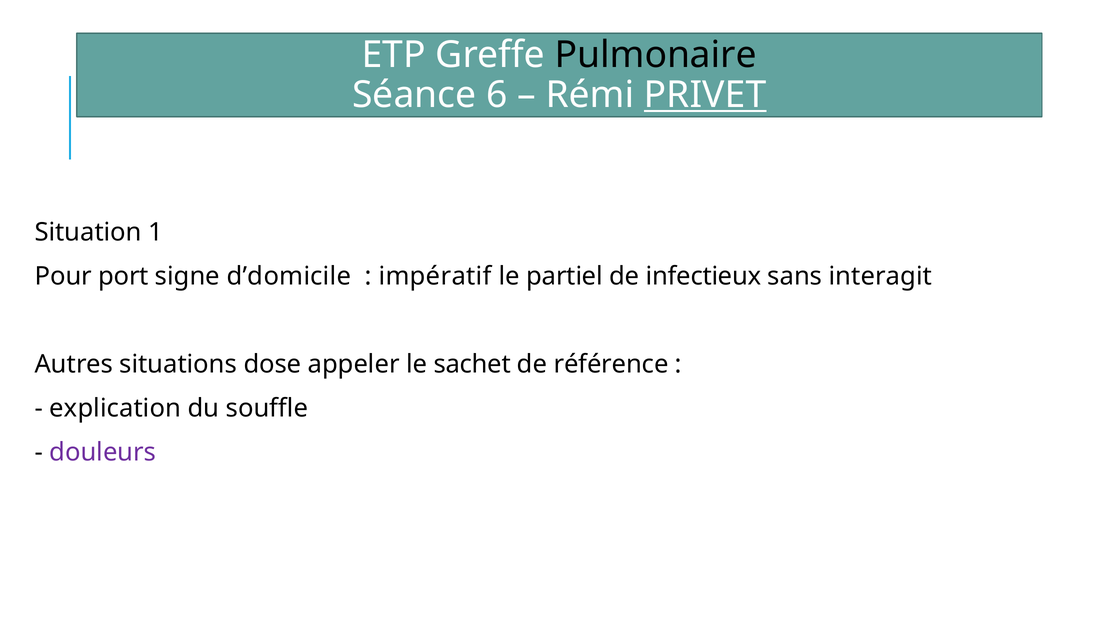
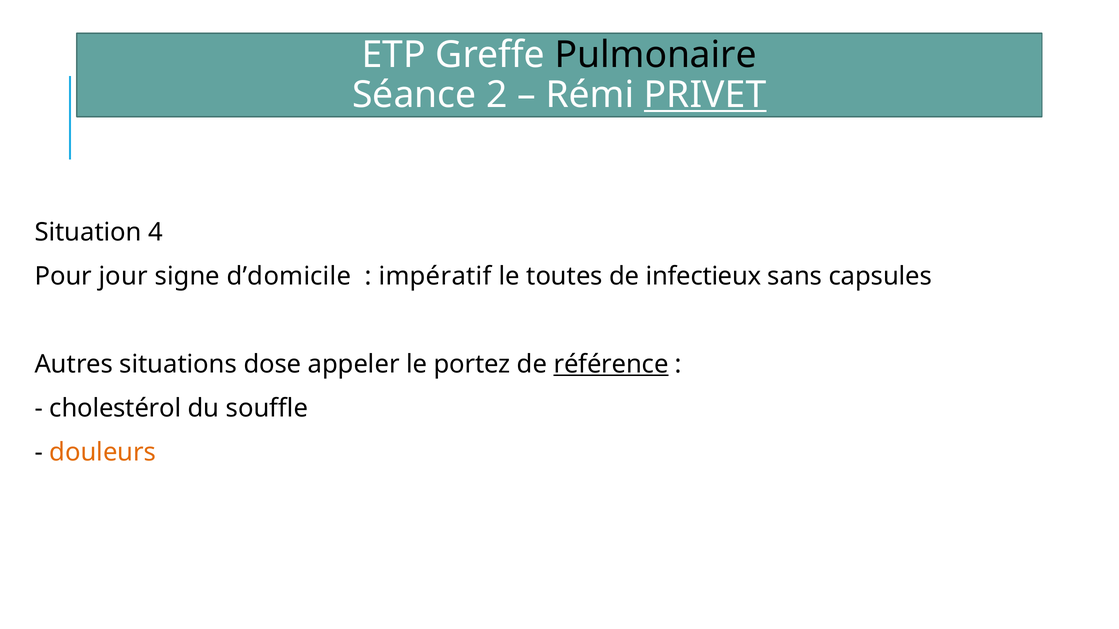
6: 6 -> 2 (497, 95)
1: 1 -> 4 (156, 232)
port: port -> jour (123, 276)
partiel: partiel -> toutes (565, 276)
interagit: interagit -> capsules (880, 276)
sachet: sachet -> portez (472, 364)
référence underline: none -> present (611, 364)
explication: explication -> cholestérol (115, 408)
douleurs colour: purple -> orange (103, 452)
